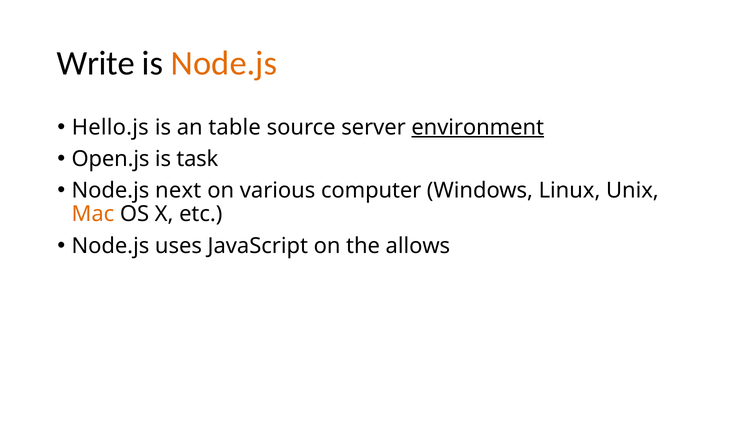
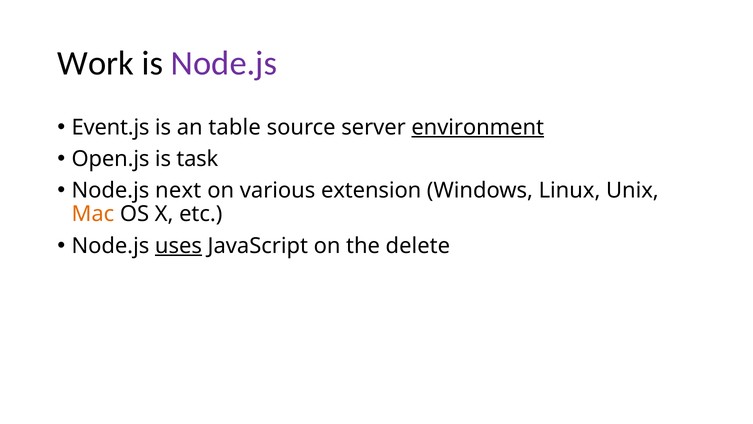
Write: Write -> Work (96, 63)
Node.js colour: orange -> purple (224, 63)
Hello.js: Hello.js -> Event.js (111, 127)
computer: computer -> extension (371, 190)
uses underline: none -> present (178, 246)
allows: allows -> delete (418, 246)
